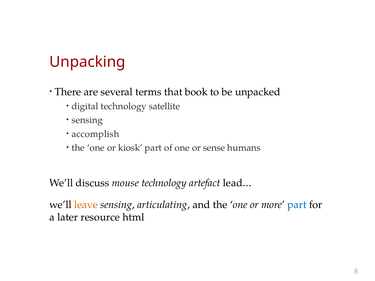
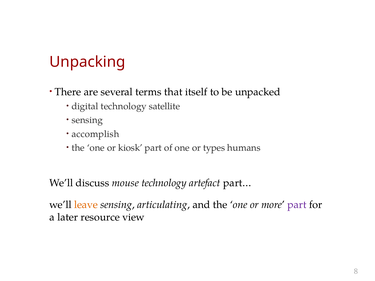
book: book -> itself (196, 92)
sense: sense -> types (214, 148)
lead…: lead… -> part… (237, 183)
part colour: blue -> purple (297, 205)
html: html -> view (134, 217)
